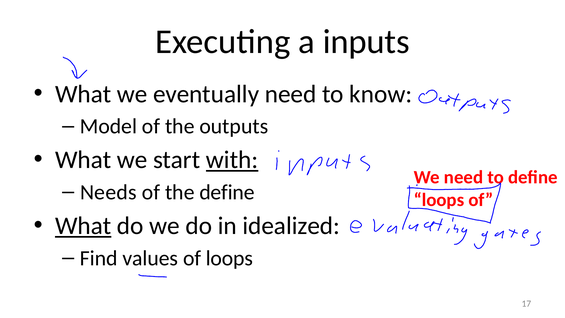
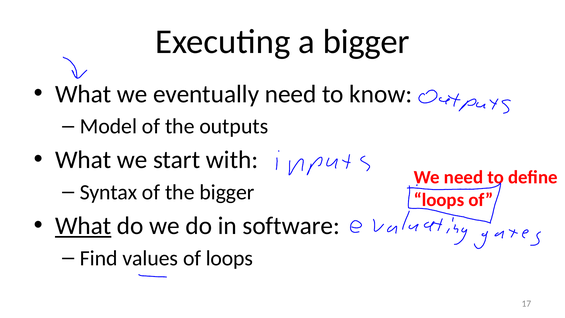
a inputs: inputs -> bigger (366, 42)
with underline: present -> none (232, 160)
Needs: Needs -> Syntax (109, 192)
the define: define -> bigger (227, 192)
idealized: idealized -> software (291, 226)
